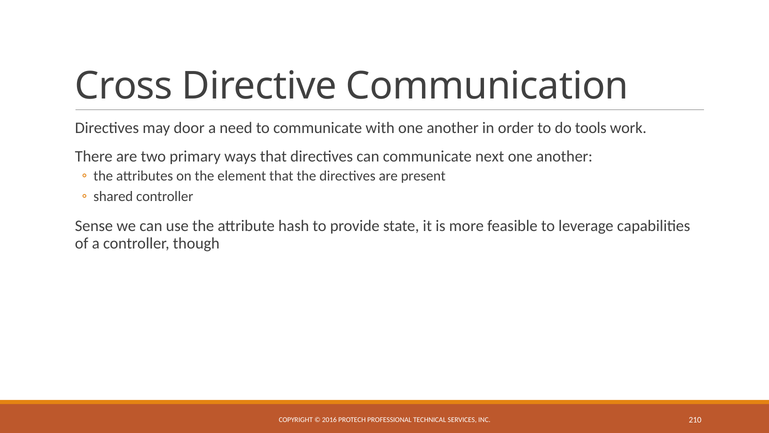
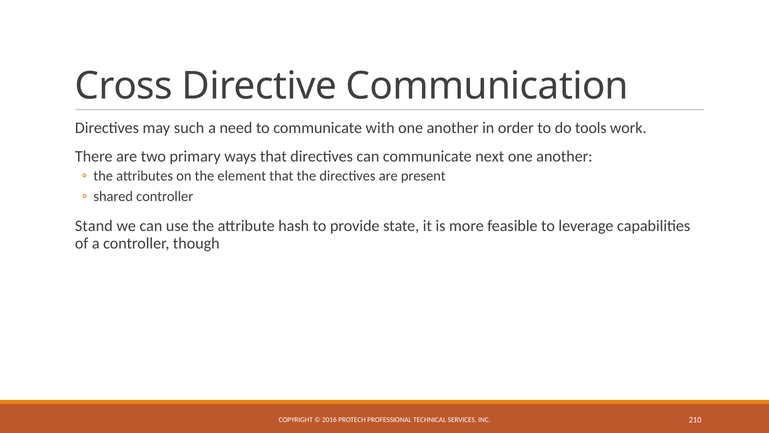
door: door -> such (189, 128)
Sense: Sense -> Stand (94, 226)
